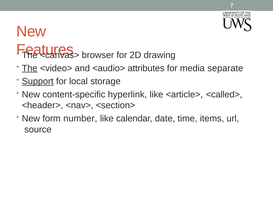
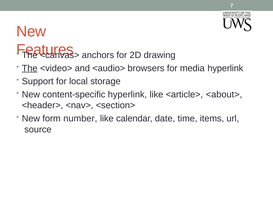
browser: browser -> anchors (98, 55)
attributes: attributes -> browsers (146, 68)
media separate: separate -> hyperlink (225, 68)
Support underline: present -> none (38, 81)
<called>: <called> -> <about> (224, 94)
